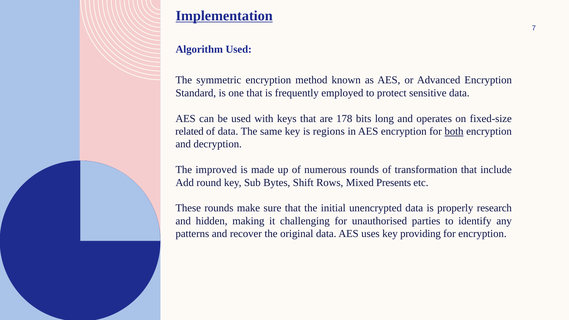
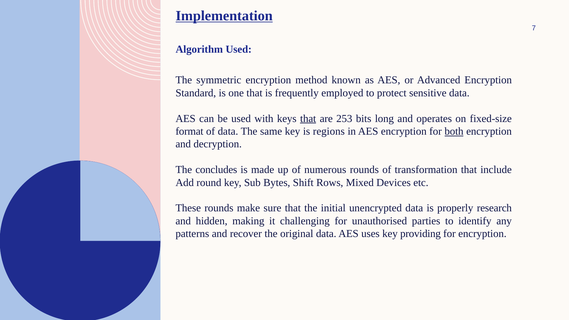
that underline: none -> present (308, 119)
178: 178 -> 253 (344, 119)
related: related -> format (189, 131)
improved: improved -> concludes (216, 170)
Presents: Presents -> Devices (394, 183)
